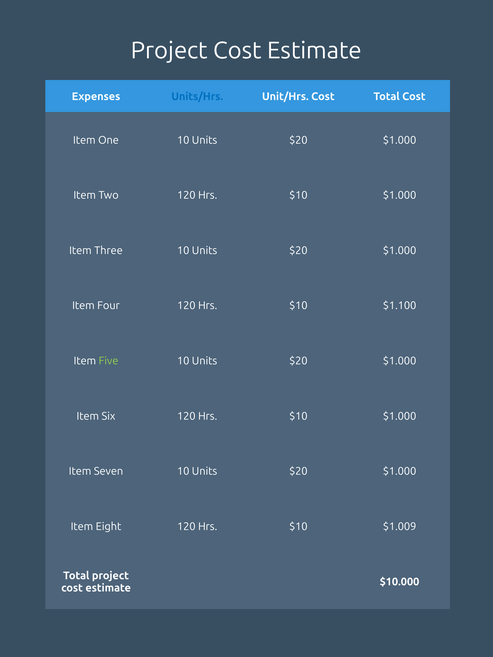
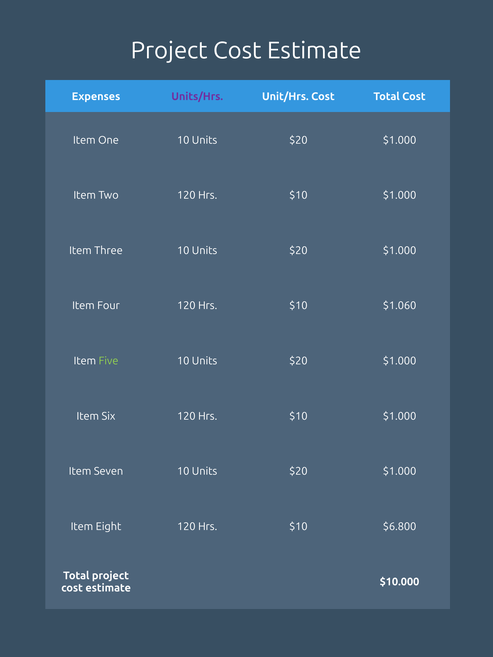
Units/Hrs colour: blue -> purple (197, 96)
$1.100: $1.100 -> $1.060 (400, 306)
$1.009: $1.009 -> $6.800 (400, 527)
